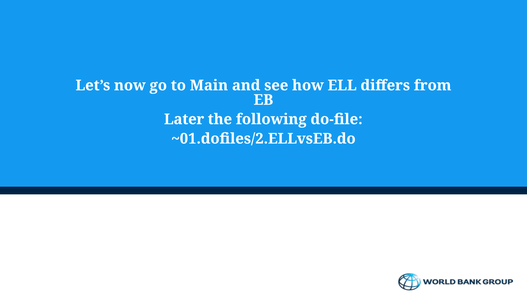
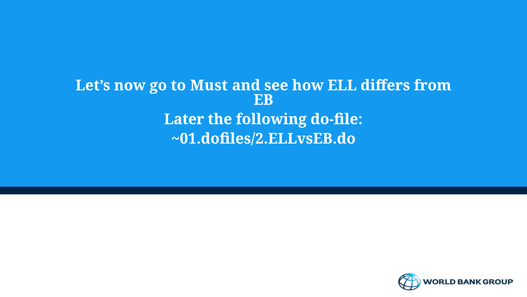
Main: Main -> Must (209, 85)
